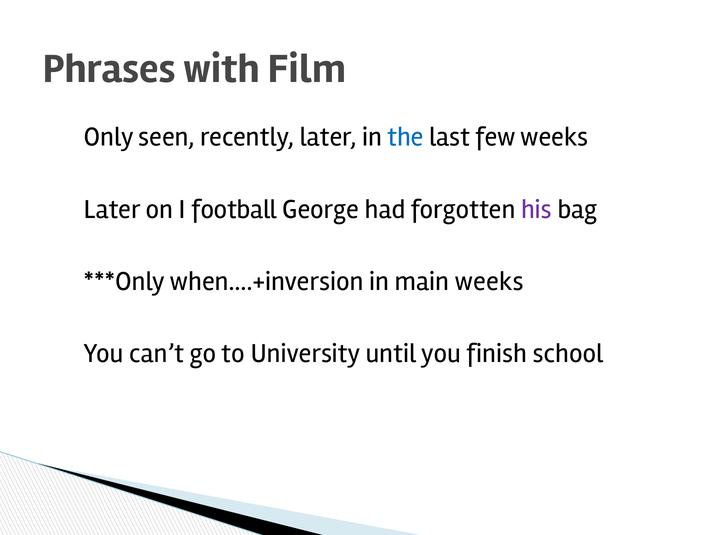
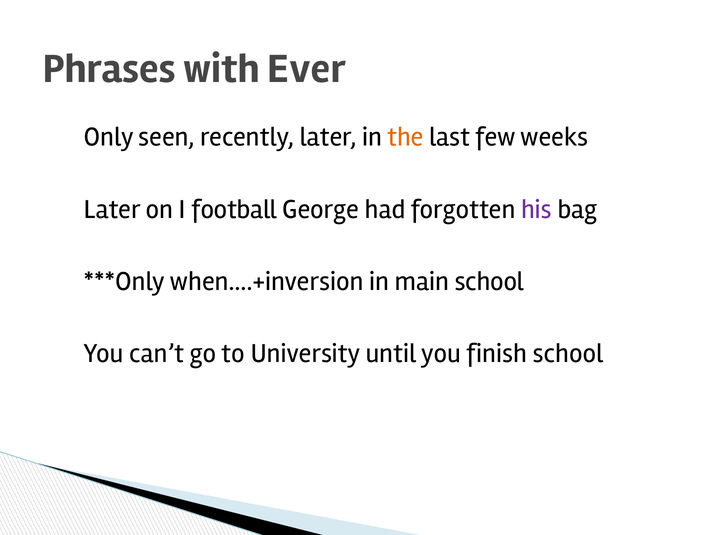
Film: Film -> Ever (307, 69)
the colour: blue -> orange (405, 137)
main weeks: weeks -> school (489, 281)
